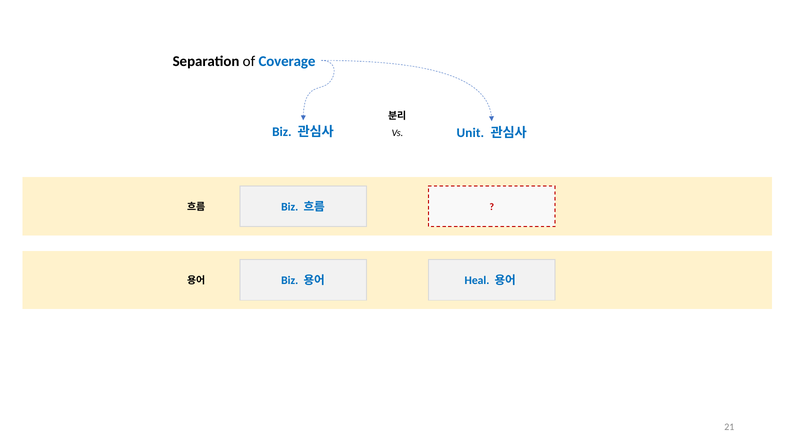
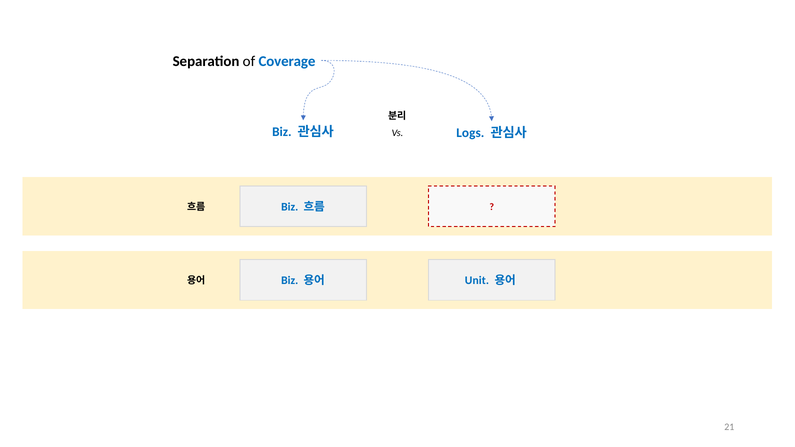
Unit: Unit -> Logs (470, 133)
Heal: Heal -> Unit (477, 281)
